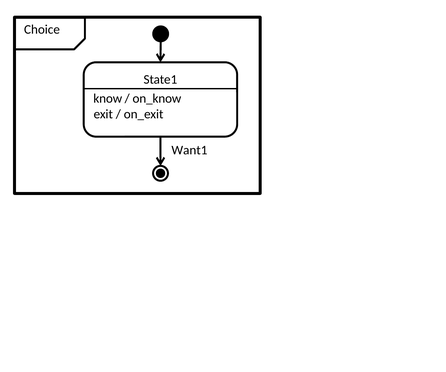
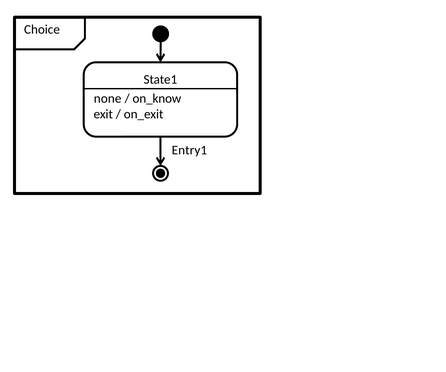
know: know -> none (108, 98)
Want1: Want1 -> Entry1 (189, 150)
